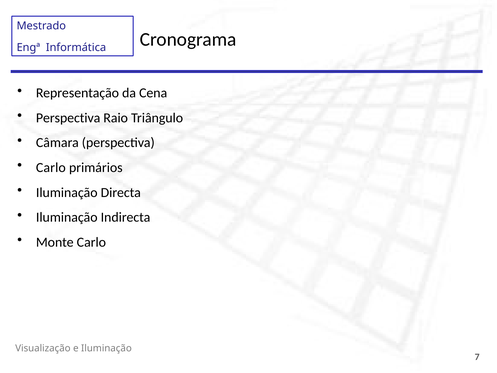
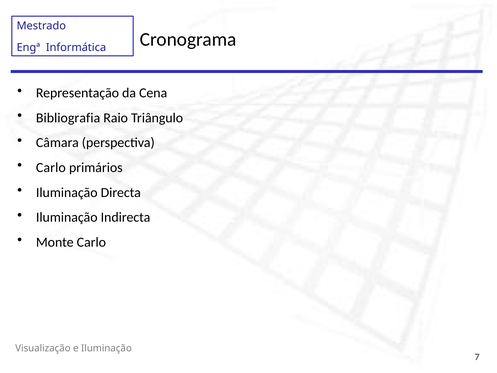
Perspectiva: Perspectiva -> Bibliografia (68, 118)
